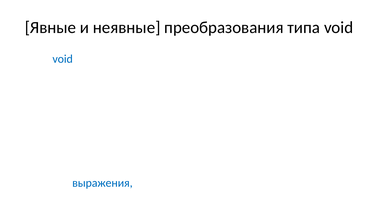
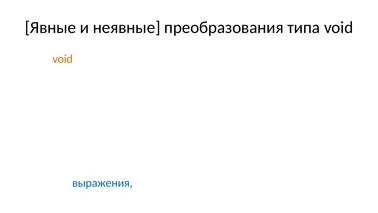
void colour: blue -> orange (63, 59)
